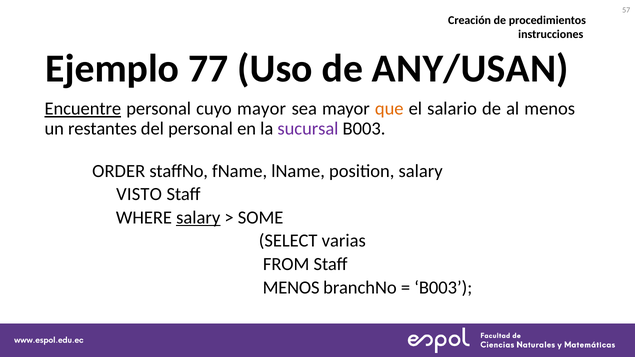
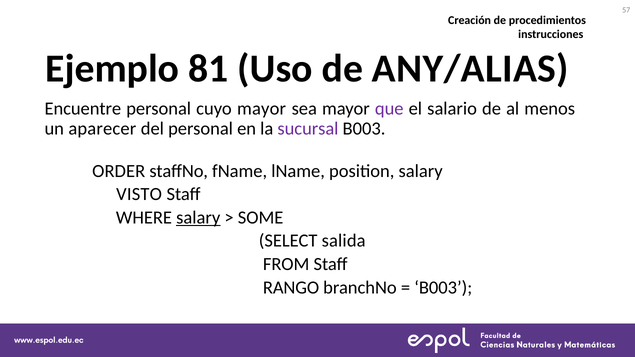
77: 77 -> 81 (208, 69)
ANY/USAN: ANY/USAN -> ANY/ALIAS (470, 69)
Encuentre underline: present -> none (83, 109)
que colour: orange -> purple (389, 109)
restantes: restantes -> aparecer (102, 129)
varias: varias -> salida (344, 241)
MENOS: MENOS -> RANGO (291, 288)
